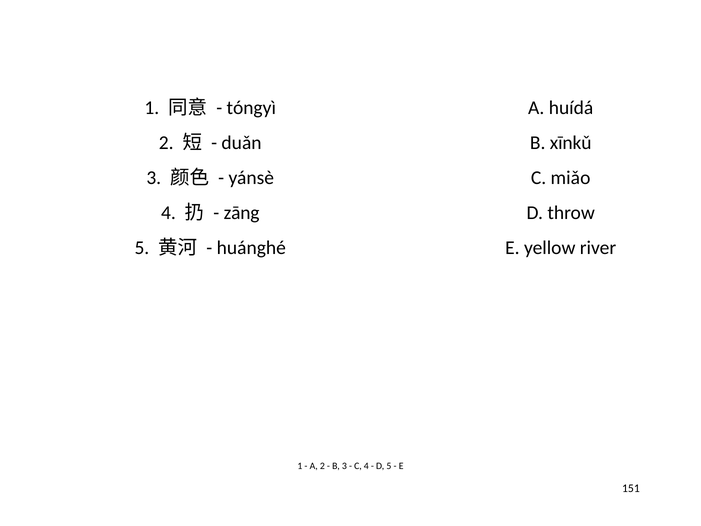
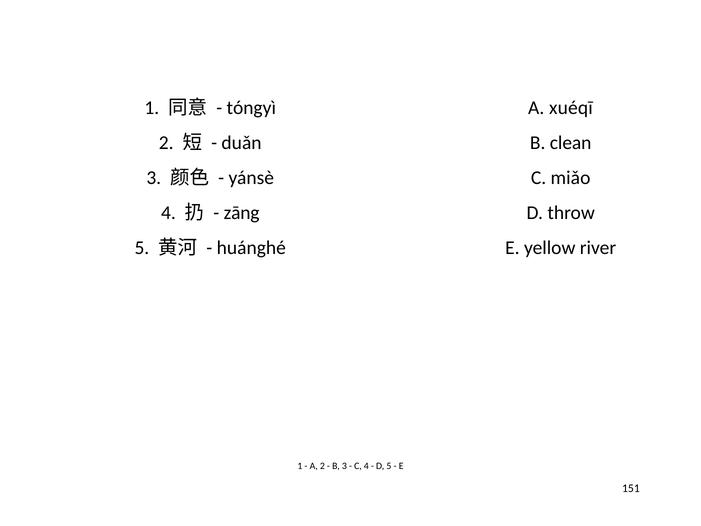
huídá: huídá -> xuéqī (571, 108)
xīnkǔ: xīnkǔ -> clean (571, 143)
